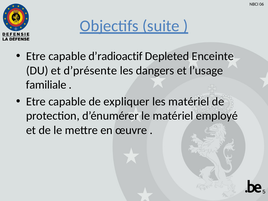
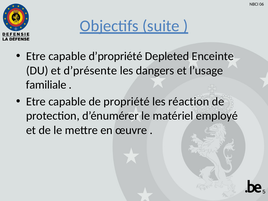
d’radioactif: d’radioactif -> d’propriété (115, 56)
expliquer: expliquer -> propriété (127, 101)
les matériel: matériel -> réaction (189, 101)
